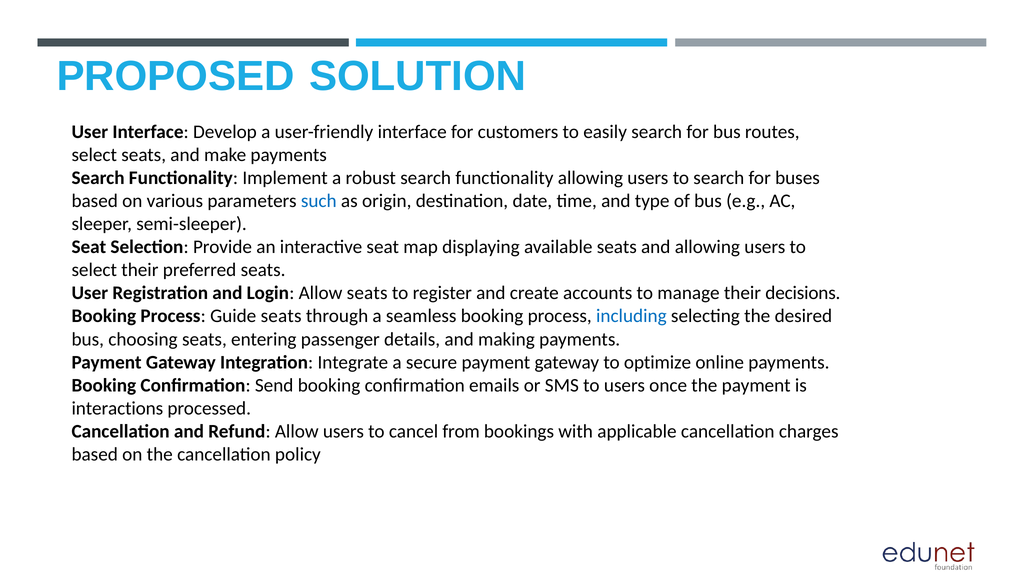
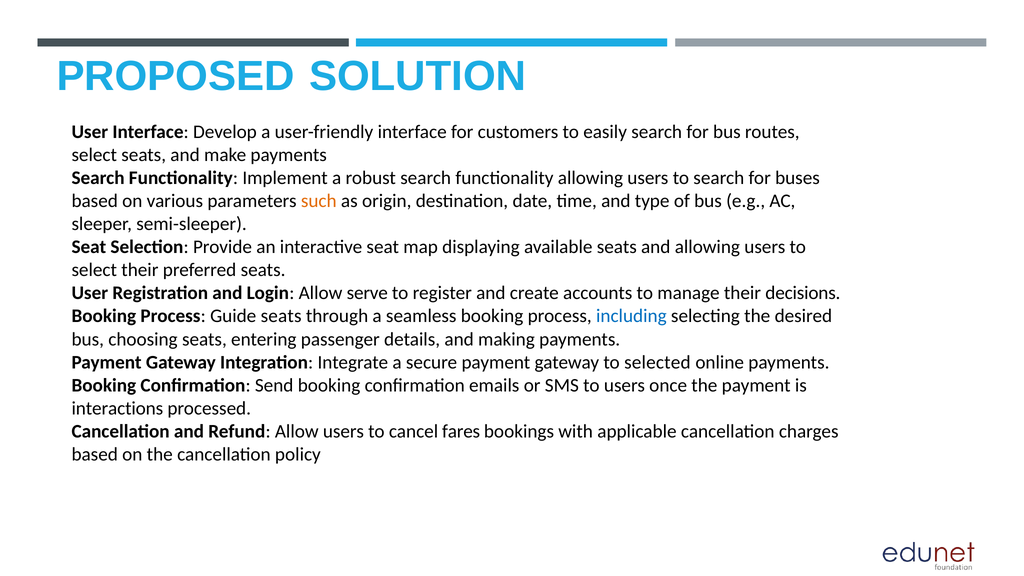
such colour: blue -> orange (319, 201)
Allow seats: seats -> serve (367, 293)
optimize: optimize -> selected (657, 362)
from: from -> fares (461, 431)
